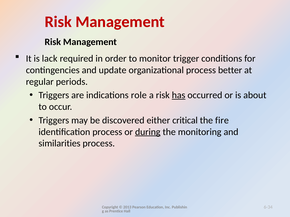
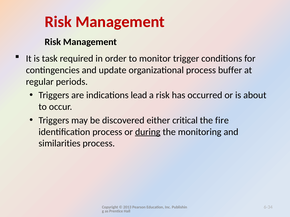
lack: lack -> task (50, 59)
better: better -> buffer (230, 70)
role: role -> lead (139, 95)
has underline: present -> none (179, 95)
